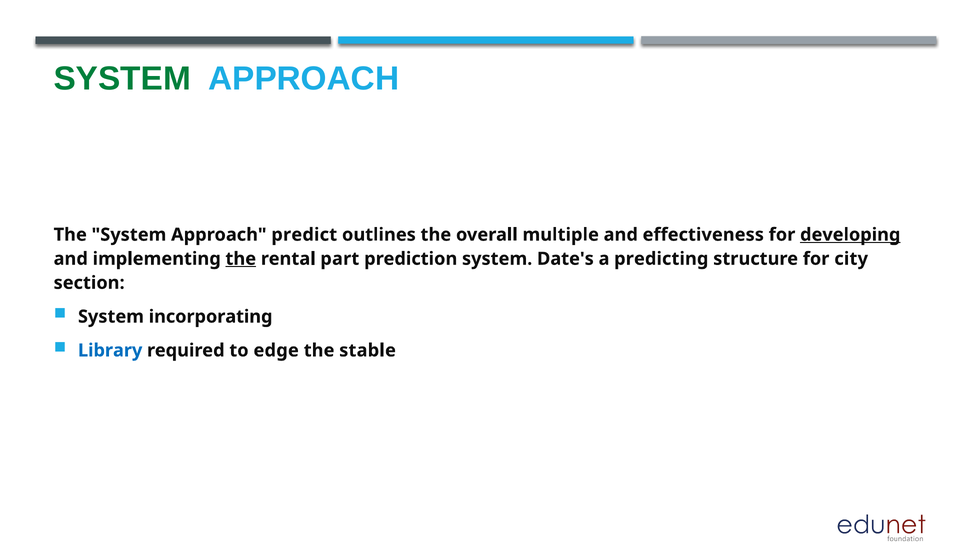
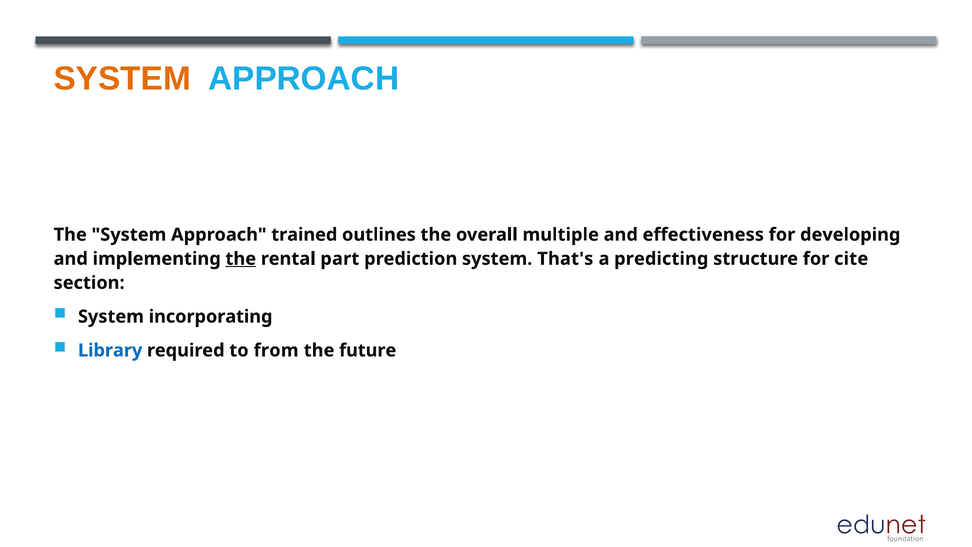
SYSTEM colour: green -> orange (122, 79)
predict: predict -> trained (304, 235)
developing underline: present -> none (850, 235)
Date's: Date's -> That's (565, 259)
city: city -> cite (851, 259)
edge: edge -> from (276, 350)
stable: stable -> future (368, 350)
